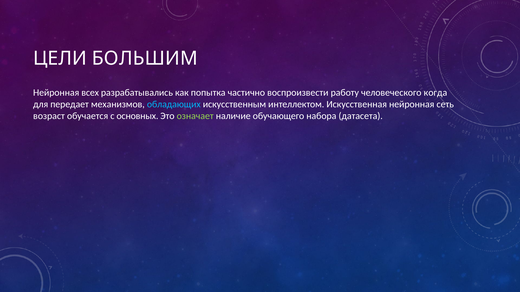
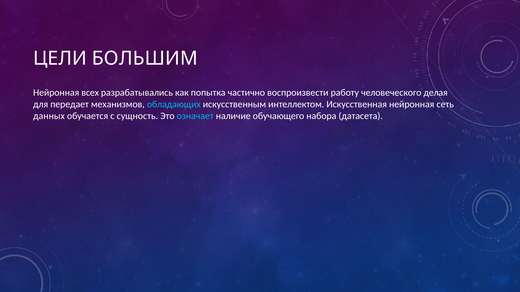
когда: когда -> делая (436, 93)
возраст: возраст -> данных (49, 116)
основных: основных -> сущность (137, 116)
означает colour: light green -> light blue (195, 116)
